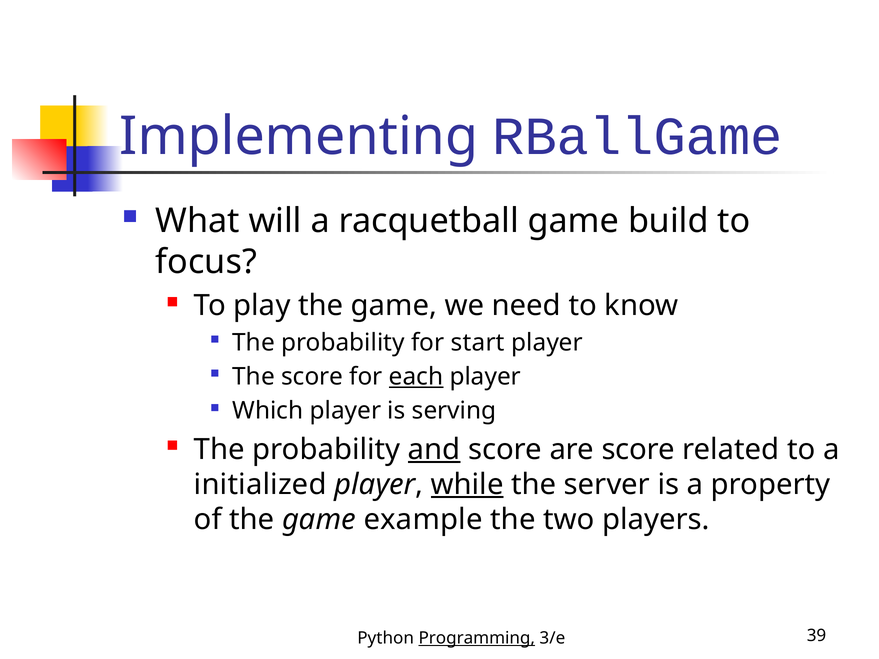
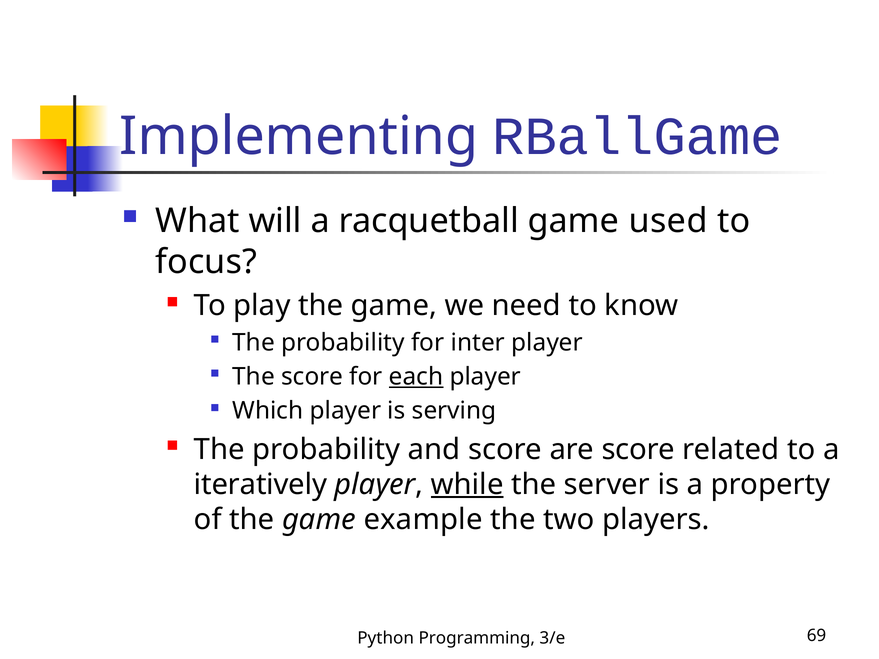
build: build -> used (668, 221)
start: start -> inter (478, 343)
and underline: present -> none (434, 450)
initialized: initialized -> iteratively (260, 485)
Programming underline: present -> none (477, 638)
39: 39 -> 69 (817, 636)
